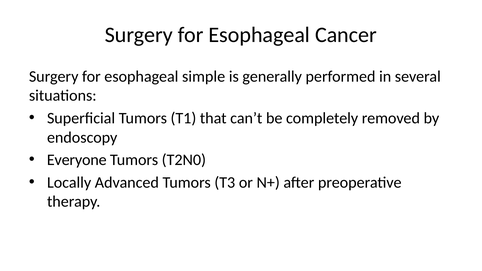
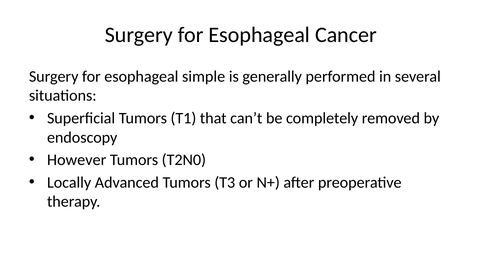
Everyone: Everyone -> However (77, 160)
